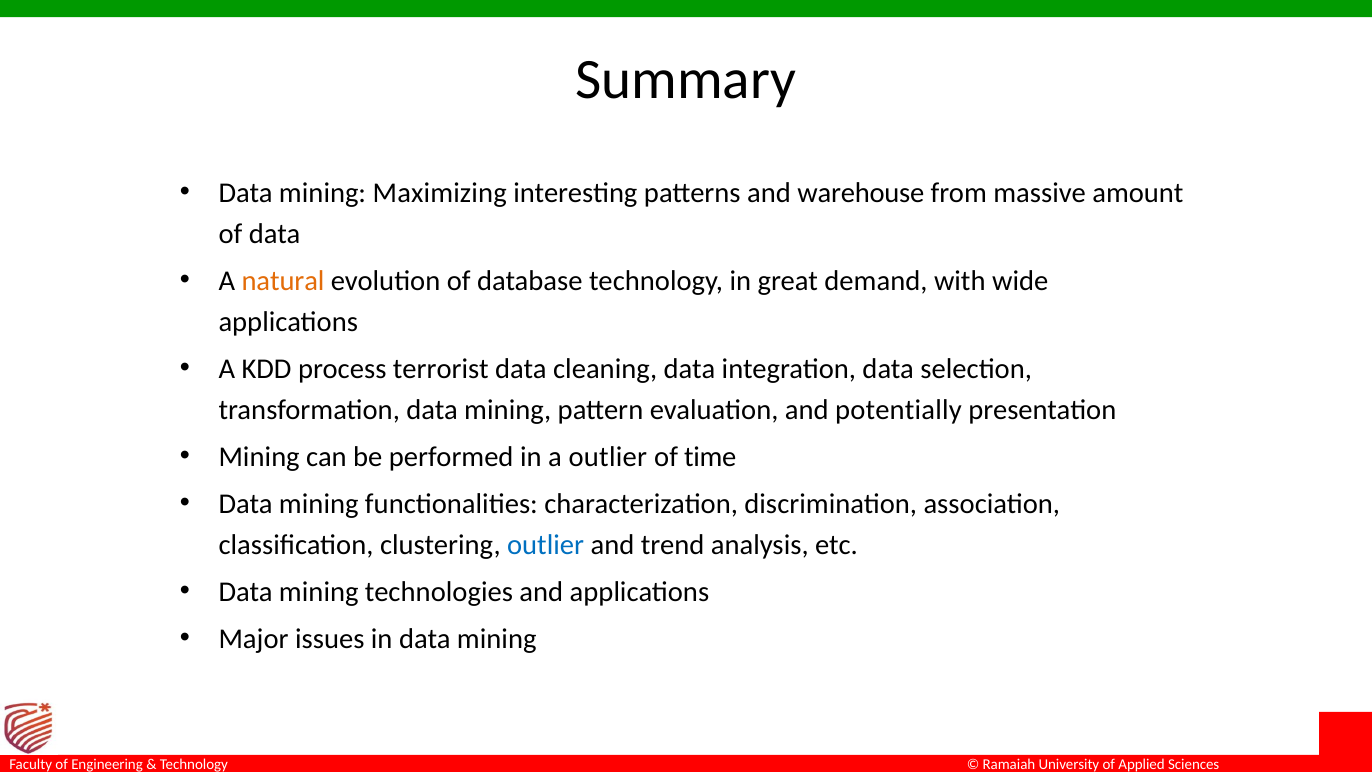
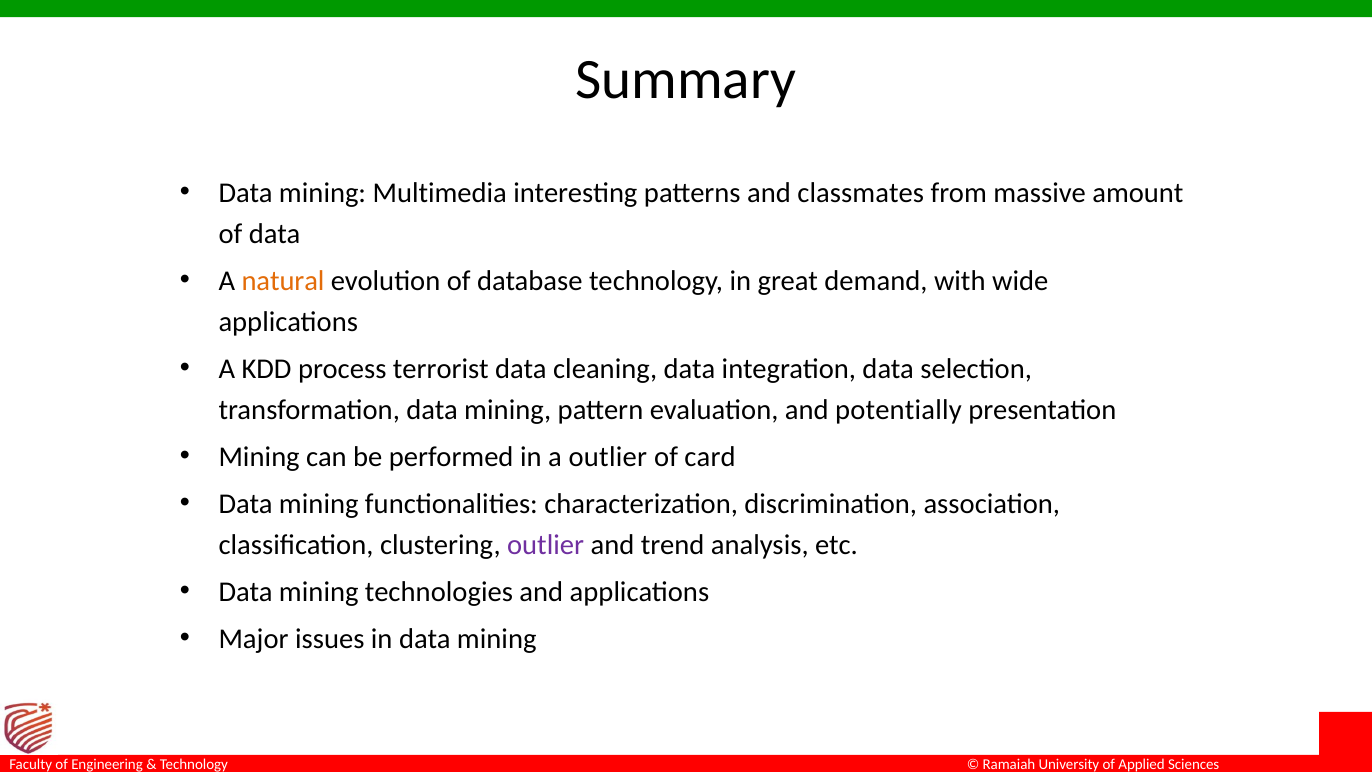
Maximizing: Maximizing -> Multimedia (440, 193)
warehouse: warehouse -> classmates (861, 193)
time: time -> card (710, 457)
outlier colour: blue -> purple (546, 545)
